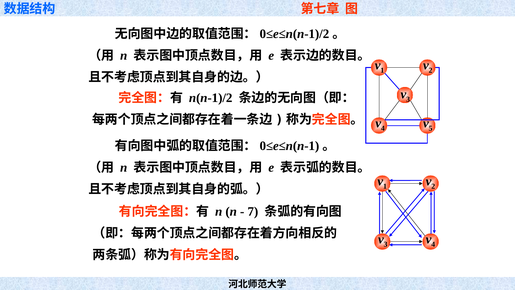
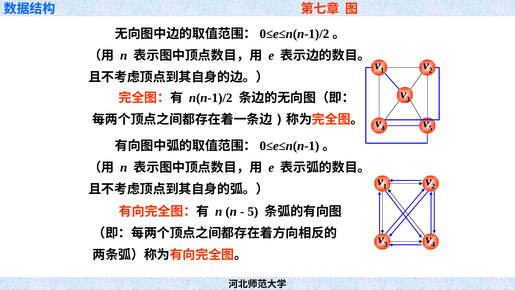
7: 7 -> 5 (253, 211)
